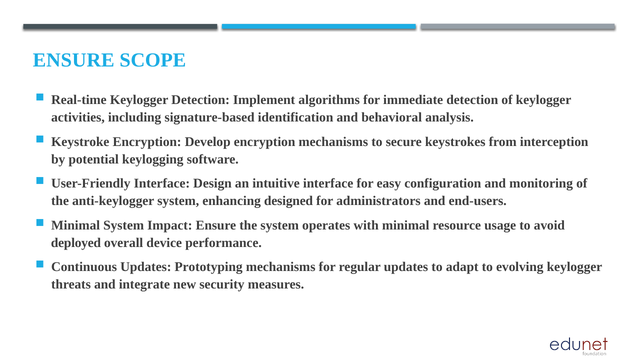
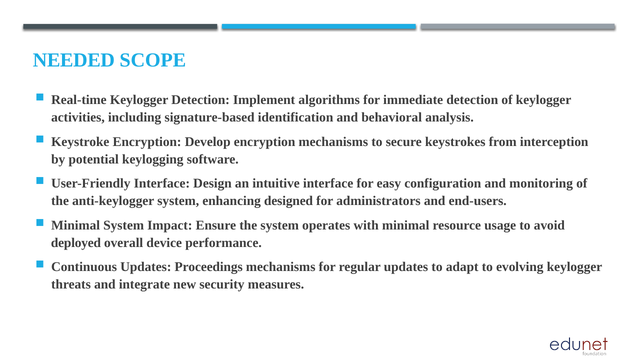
ENSURE: ENSURE -> NEEDED (74, 60)
Prototyping: Prototyping -> Proceedings (209, 267)
